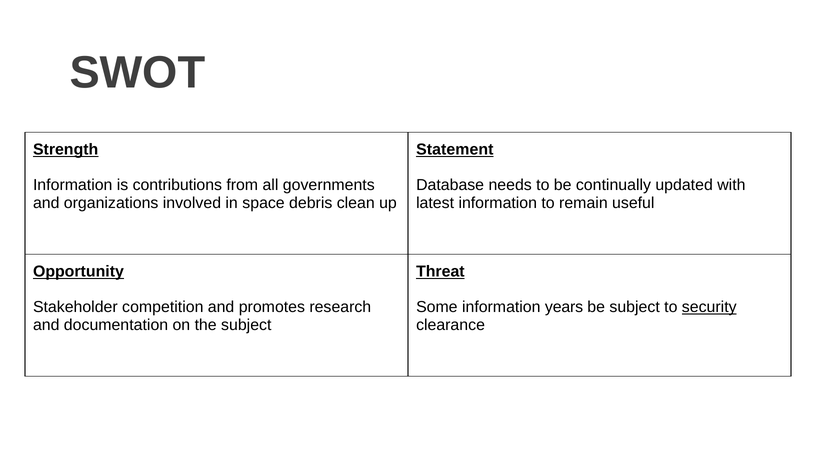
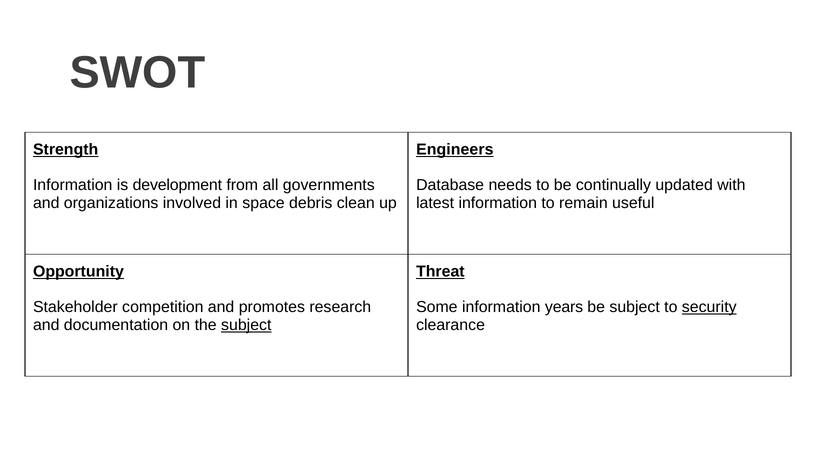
Statement: Statement -> Engineers (455, 149)
contributions: contributions -> development (177, 185)
subject underline: none -> present (246, 325)
